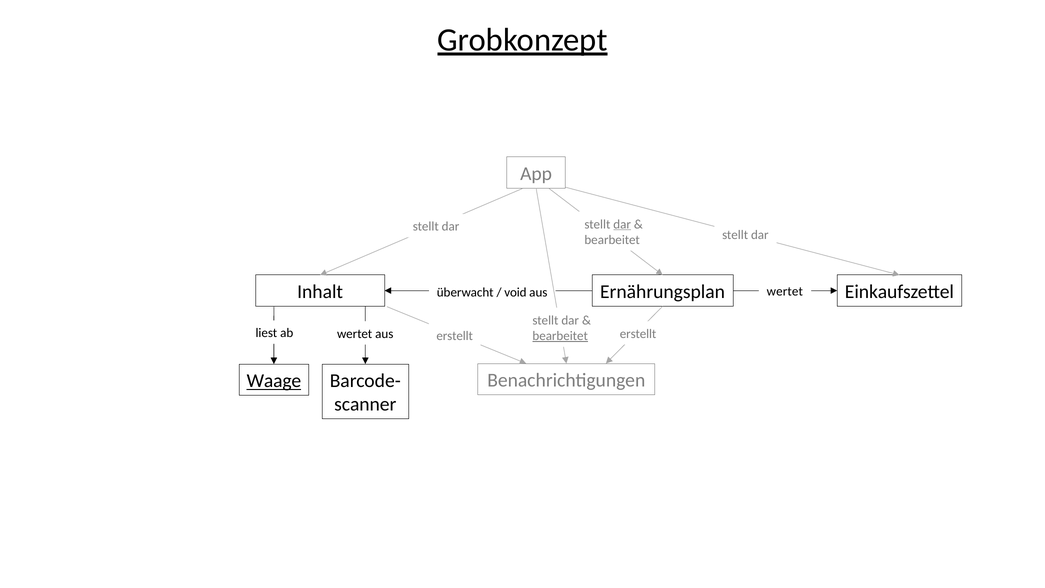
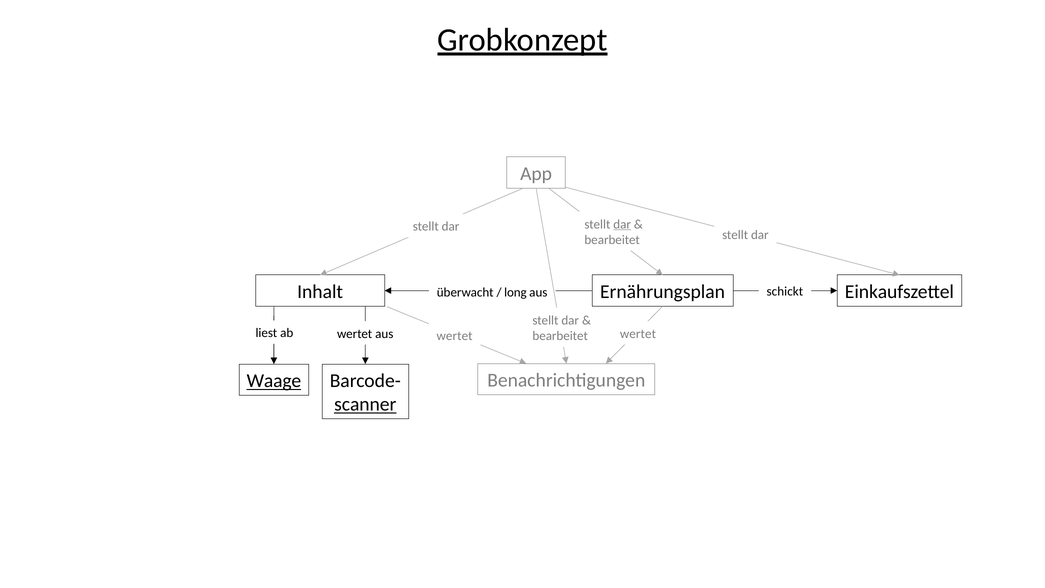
wertet: wertet -> schickt (785, 291)
void: void -> long (515, 292)
erstellt: erstellt -> wertet (638, 334)
erstellt: erstellt -> wertet (455, 336)
bearbeitet underline: present -> none (560, 336)
scanner underline: none -> present (365, 404)
